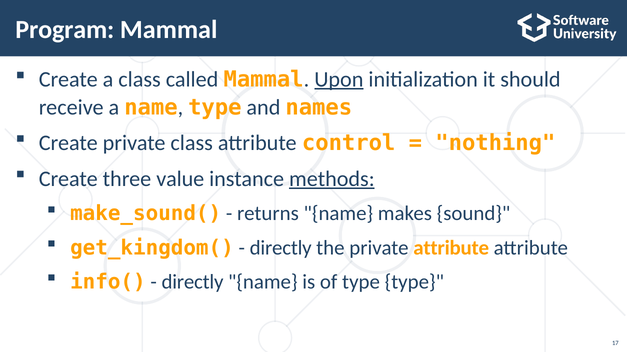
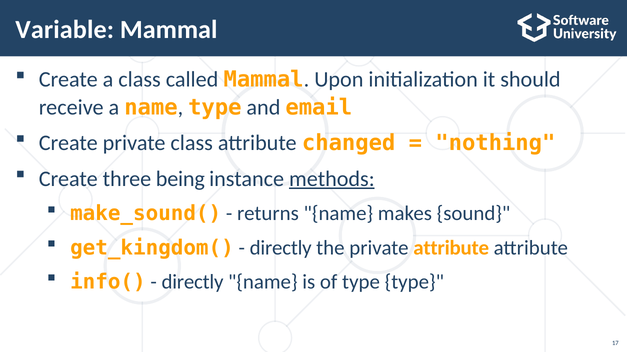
Program: Program -> Variable (65, 30)
Upon underline: present -> none (339, 80)
names: names -> email (319, 107)
control: control -> changed (349, 143)
value: value -> being (180, 179)
